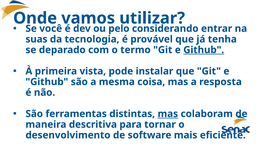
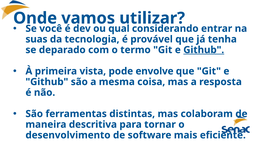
pelo: pelo -> qual (119, 29)
instalar: instalar -> envolve (155, 71)
mas underline: present -> none (168, 114)
